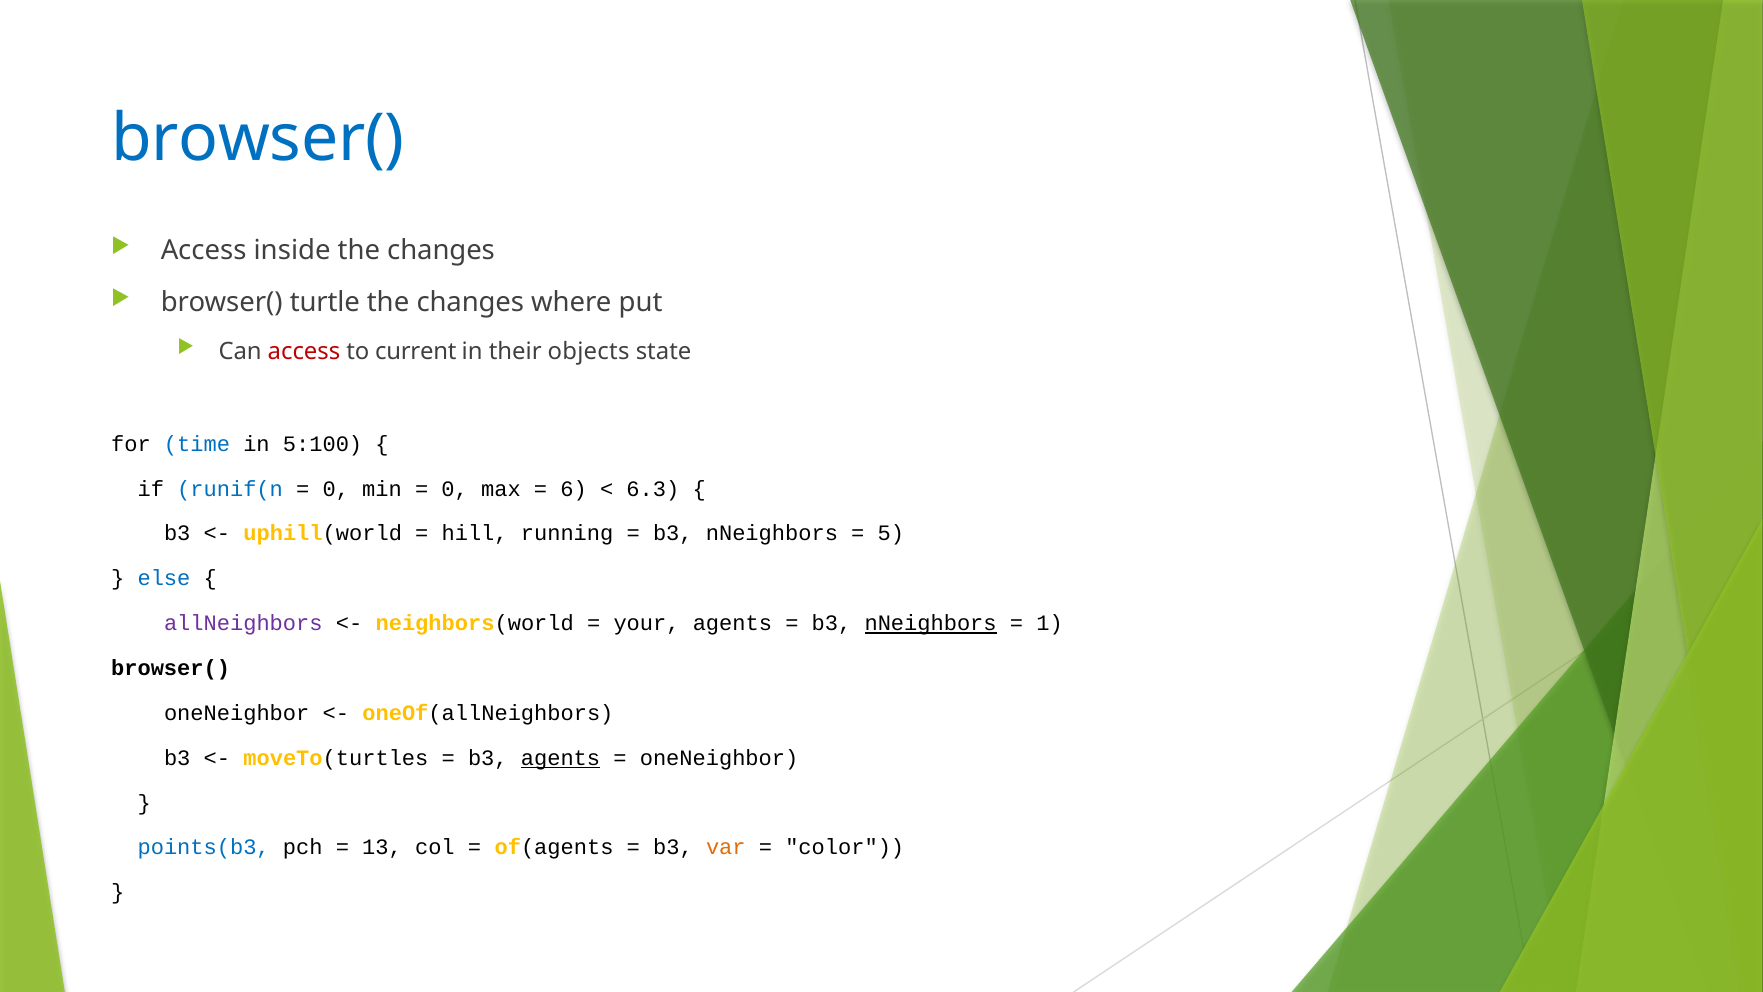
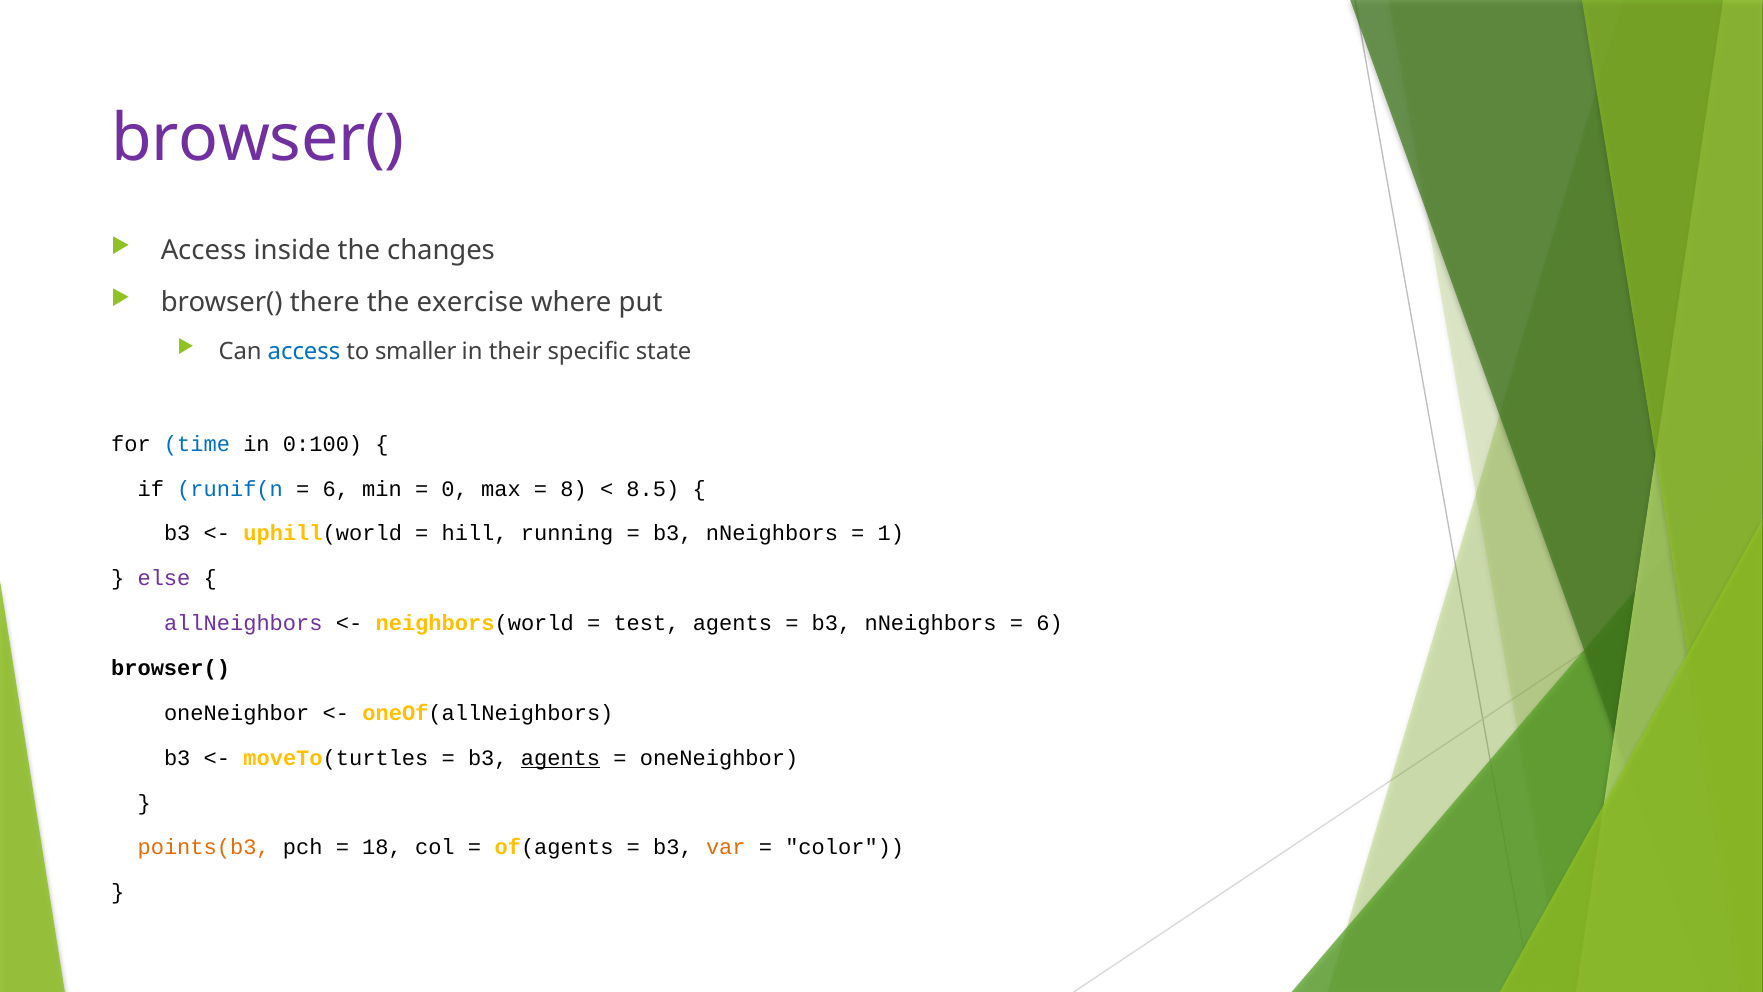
browser( colour: blue -> purple (258, 139)
turtle: turtle -> there (325, 302)
changes: changes -> exercise (470, 302)
access colour: red -> blue (304, 351)
current: current -> smaller (416, 351)
objects: objects -> specific (589, 351)
5:100: 5:100 -> 0:100 (323, 444)
0: 0 -> 6 (336, 489)
6: 6 -> 8 (574, 489)
6.3: 6.3 -> 8.5 (653, 489)
5: 5 -> 1 (891, 534)
else colour: blue -> purple (164, 578)
your: your -> test (647, 623)
nNeighbors underline: present -> none (931, 623)
1: 1 -> 6 (1050, 623)
points(b3 colour: blue -> orange (204, 847)
13: 13 -> 18 (382, 847)
